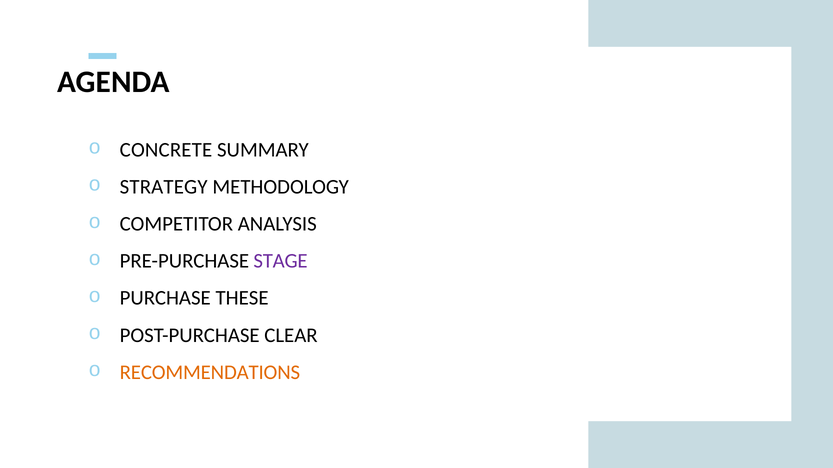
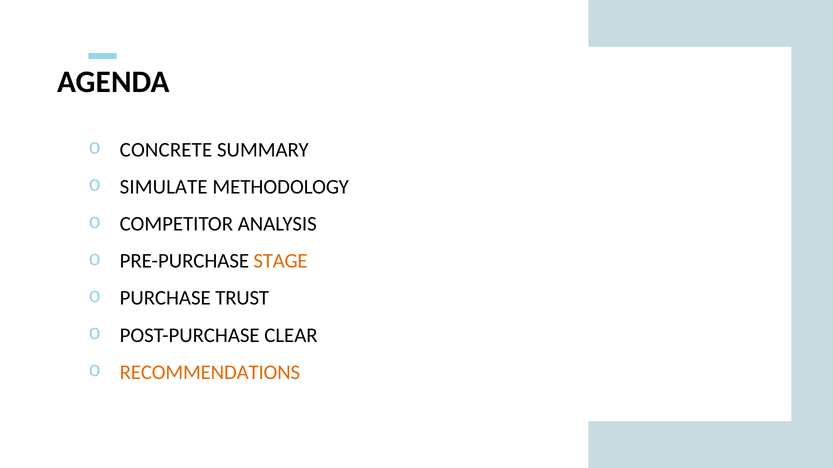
STRATEGY: STRATEGY -> SIMULATE (164, 187)
STAGE colour: purple -> orange (281, 261)
THESE: THESE -> TRUST (242, 298)
